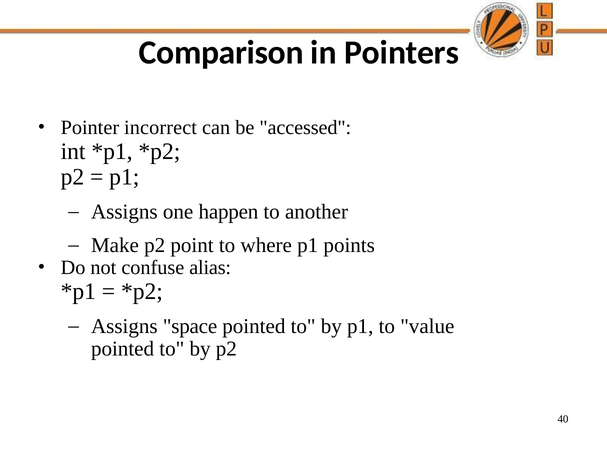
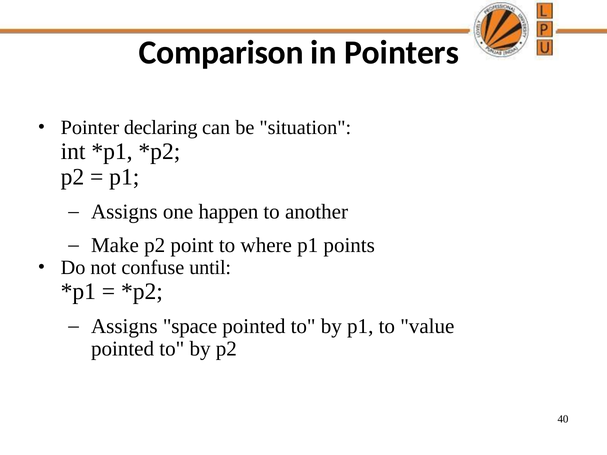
incorrect: incorrect -> declaring (161, 128)
accessed: accessed -> situation (305, 128)
alias: alias -> until (210, 268)
